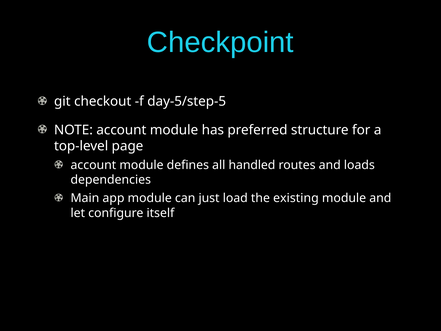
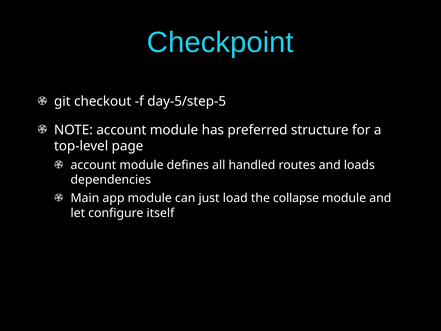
existing: existing -> collapse (296, 198)
